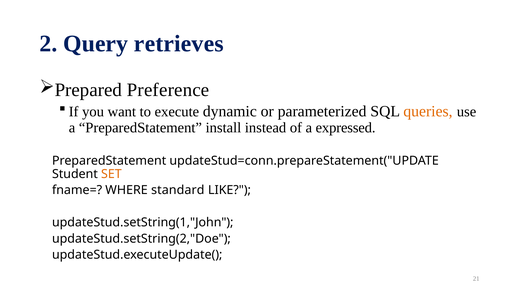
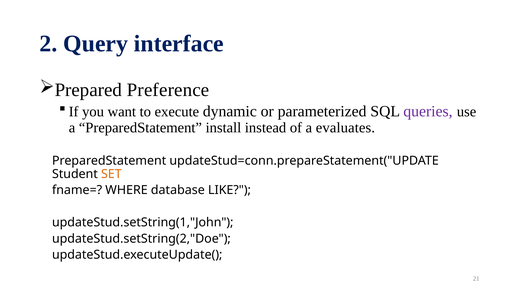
retrieves: retrieves -> interface (179, 44)
queries colour: orange -> purple (428, 111)
expressed: expressed -> evaluates (345, 128)
standard: standard -> database (178, 190)
